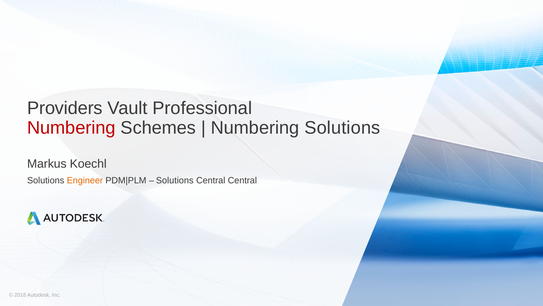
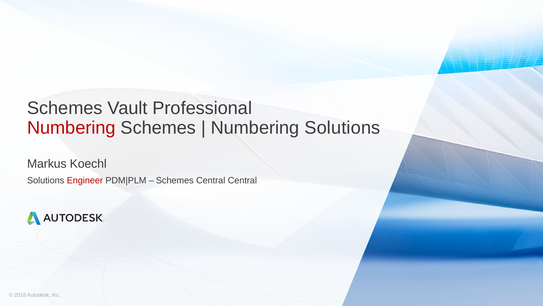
Providers: Providers -> Schemes (65, 108)
Engineer colour: orange -> red (85, 180)
Solutions: Solutions -> Schemes (175, 180)
